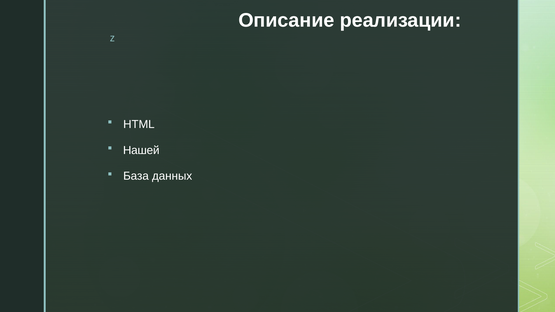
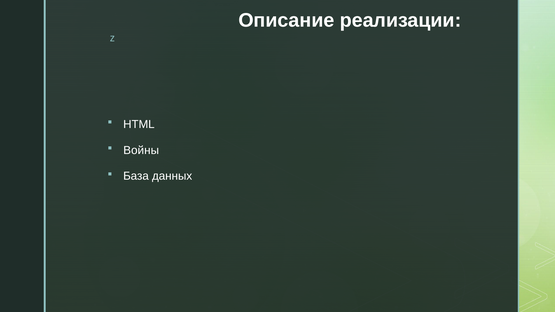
Нашей: Нашей -> Войны (141, 150)
